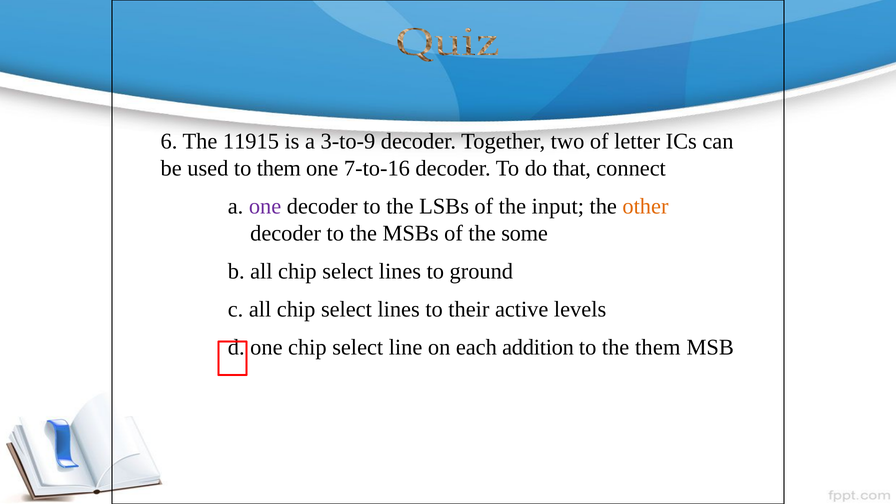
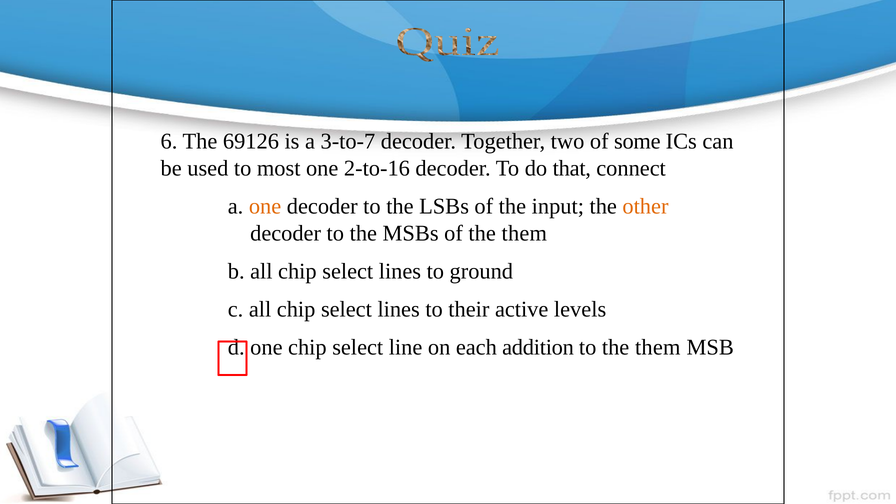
11915: 11915 -> 69126 (251, 142)
3-to-9: 3-to-9 -> 3-to-7 (348, 142)
letter: letter -> some (637, 142)
to them: them -> most (279, 168)
7-to-16: 7-to-16 -> 2-to-16 (377, 168)
one colour: purple -> orange (265, 206)
of the some: some -> them (524, 233)
